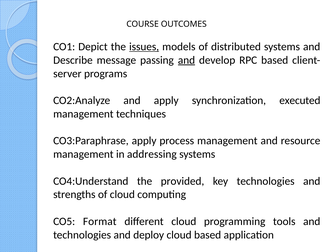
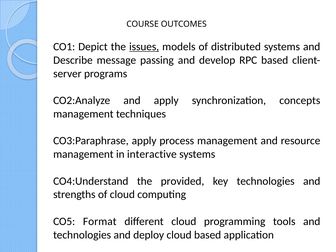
and underline: present -> none (186, 60)
executed: executed -> concepts (300, 100)
addressing: addressing -> interactive (152, 154)
